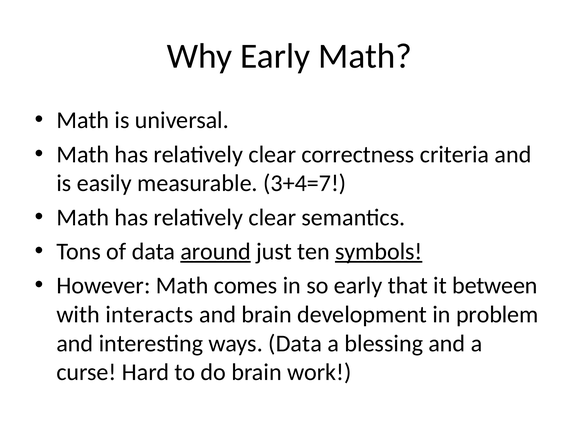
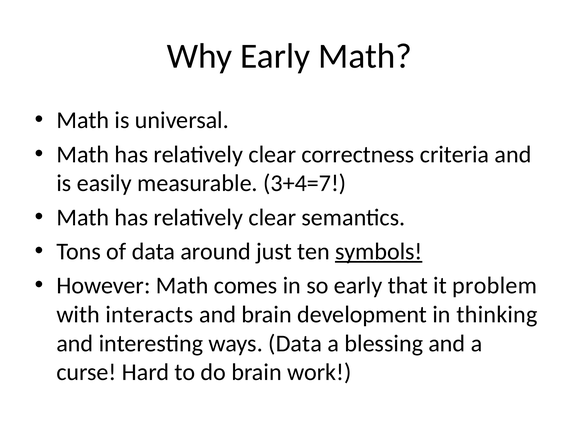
around underline: present -> none (216, 252)
between: between -> problem (495, 286)
problem: problem -> thinking (497, 315)
